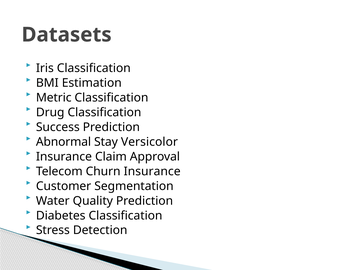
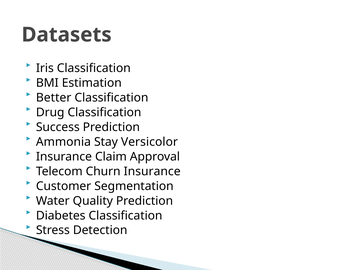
Metric: Metric -> Better (54, 98)
Abnormal: Abnormal -> Ammonia (63, 142)
